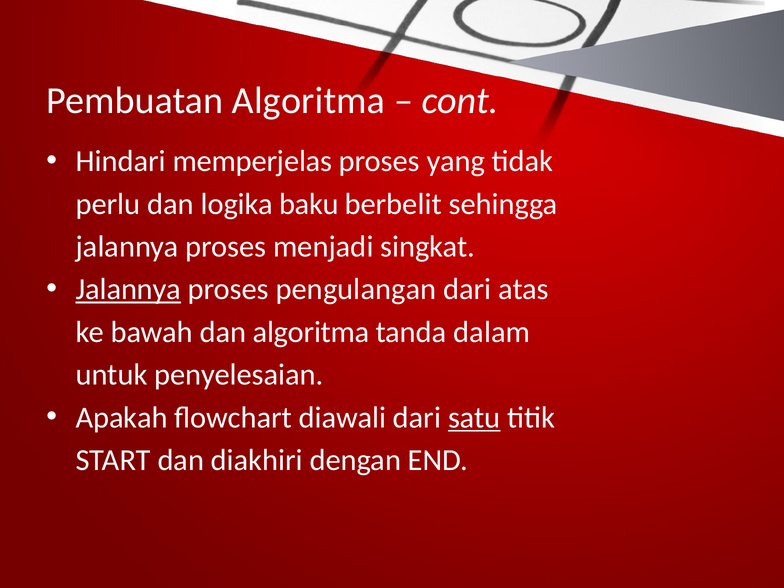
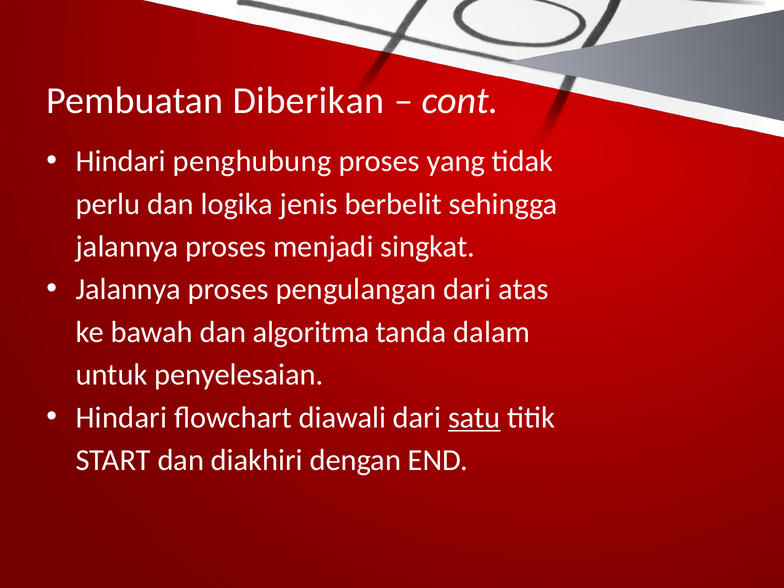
Pembuatan Algoritma: Algoritma -> Diberikan (308, 101)
memperjelas: memperjelas -> penghubung (252, 161)
baku: baku -> jenis (309, 204)
Jalannya underline: present -> none (128, 289)
Apakah: Apakah -> Hindari (121, 418)
